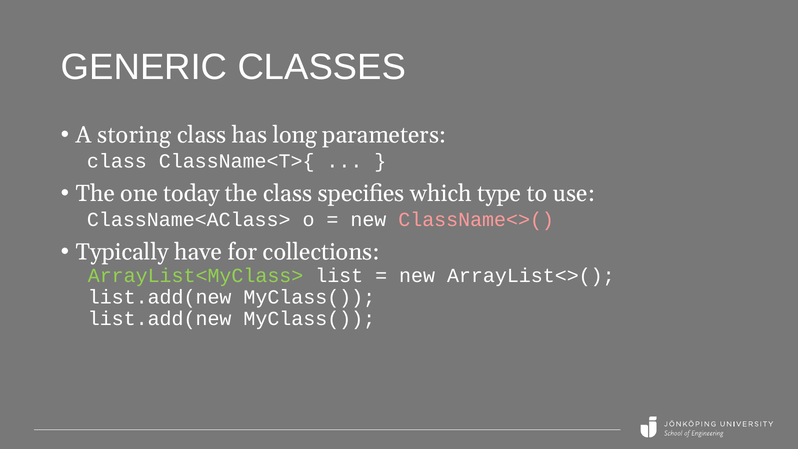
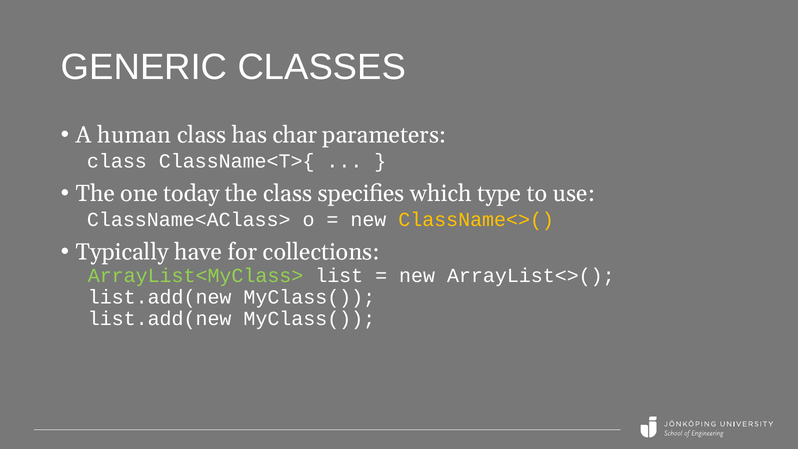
storing: storing -> human (134, 135)
long: long -> char (295, 135)
ClassName<>( colour: pink -> yellow (476, 220)
